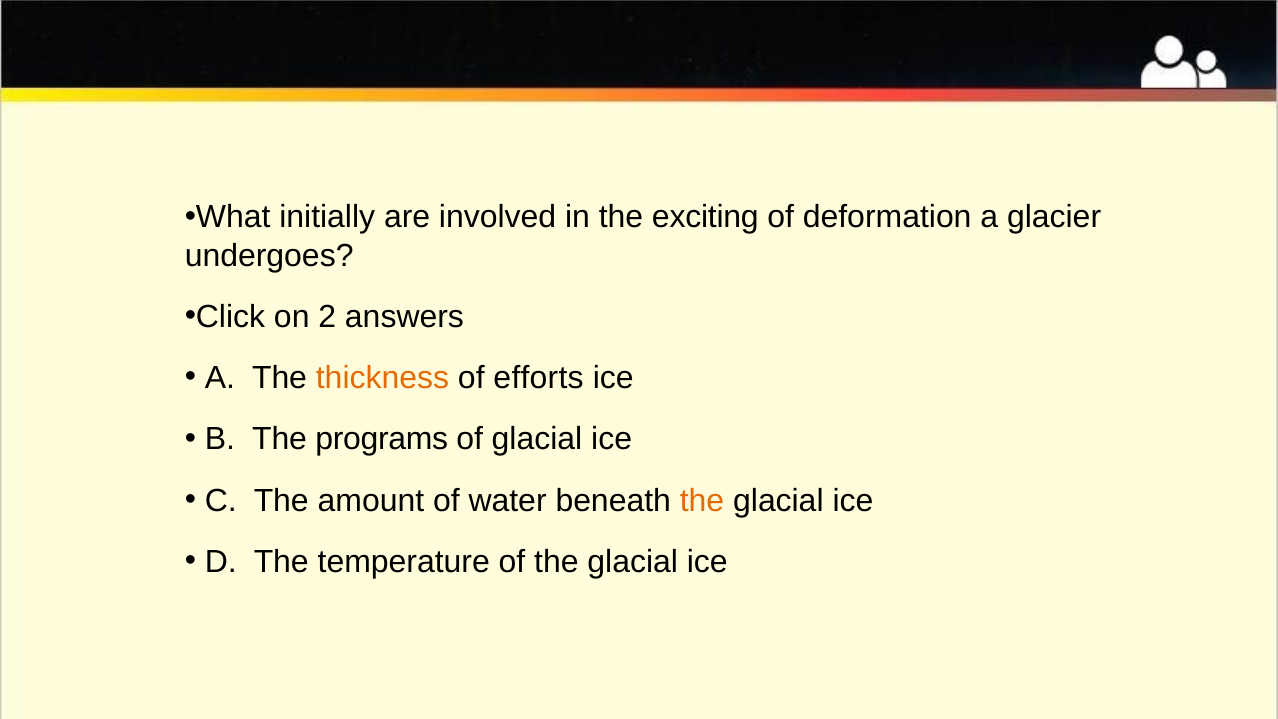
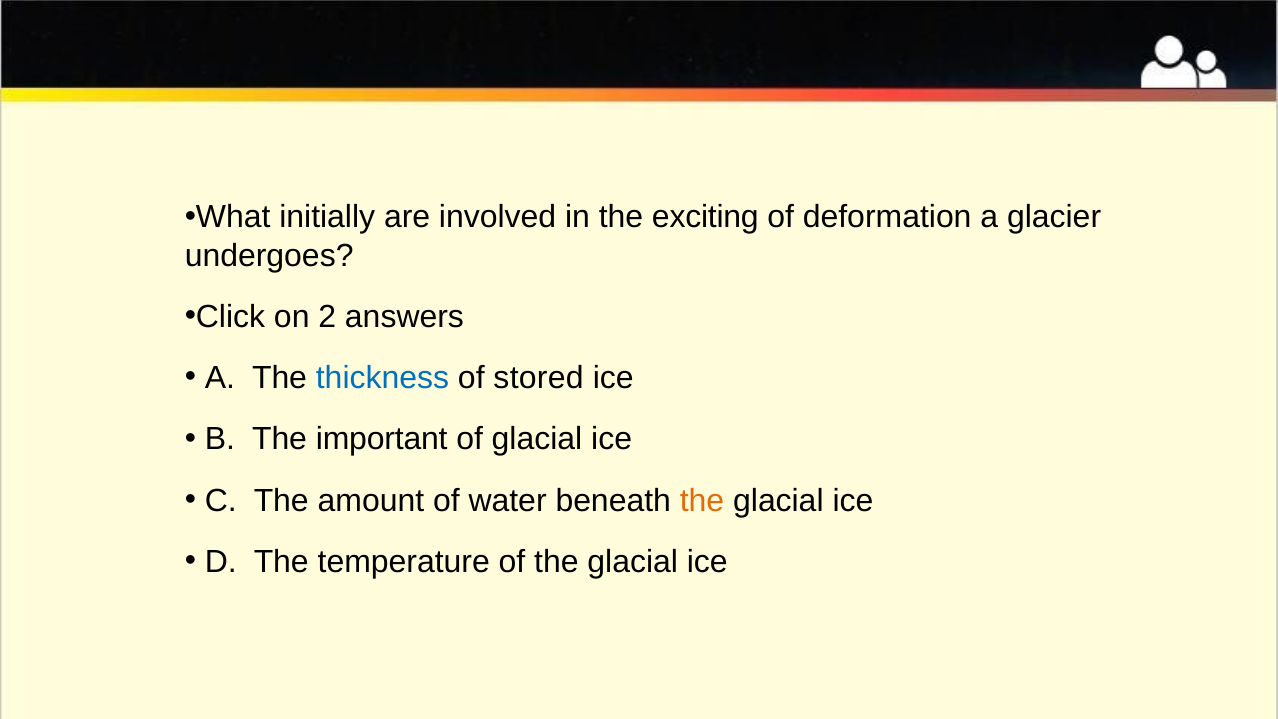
thickness colour: orange -> blue (383, 378)
efforts: efforts -> stored (539, 378)
programs: programs -> important (382, 439)
